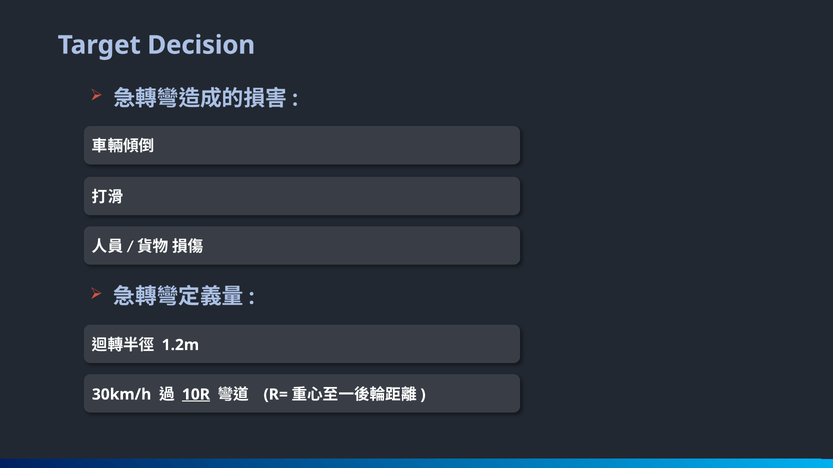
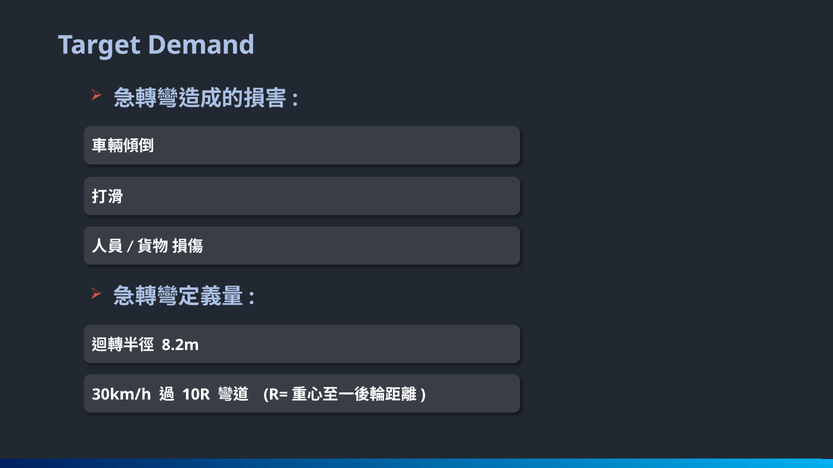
Decision: Decision -> Demand (201, 45)
1.2m: 1.2m -> 8.2m (180, 345)
10R underline: present -> none (196, 395)
